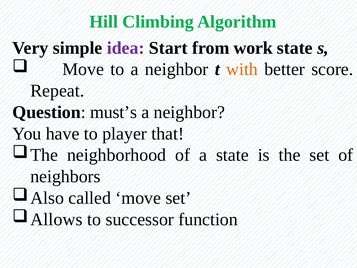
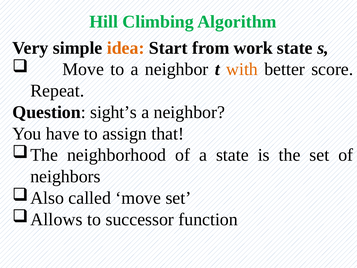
idea colour: purple -> orange (126, 48)
must’s: must’s -> sight’s (114, 112)
player: player -> assign (125, 134)
